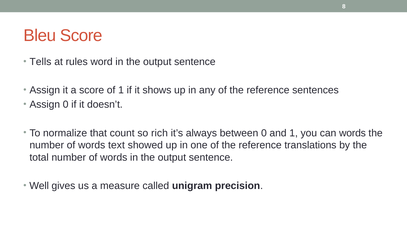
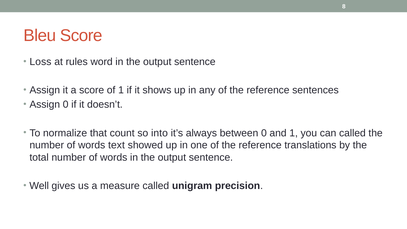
Tells: Tells -> Loss (40, 62)
rich: rich -> into (159, 133)
can words: words -> called (352, 133)
